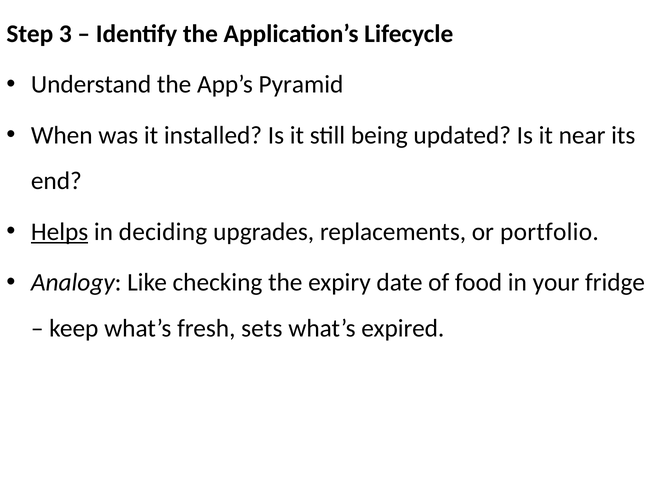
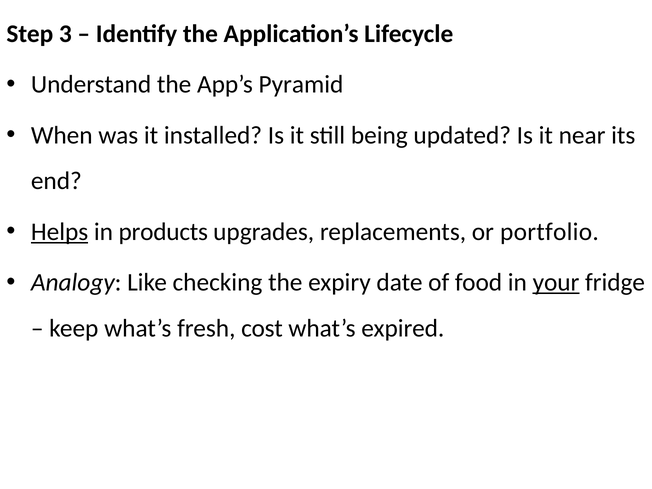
deciding: deciding -> products (163, 232)
your underline: none -> present (556, 283)
sets: sets -> cost (262, 328)
